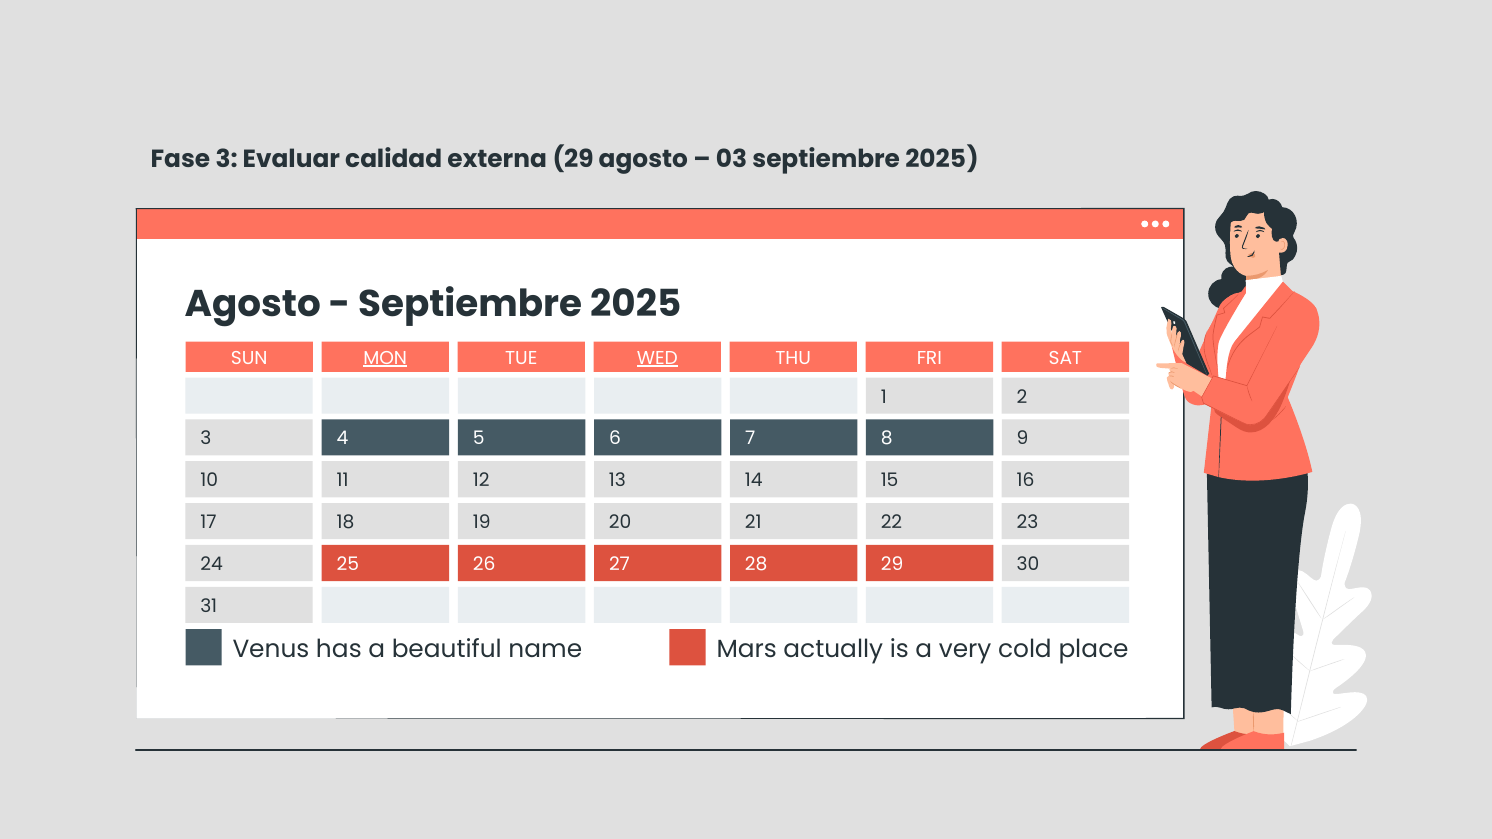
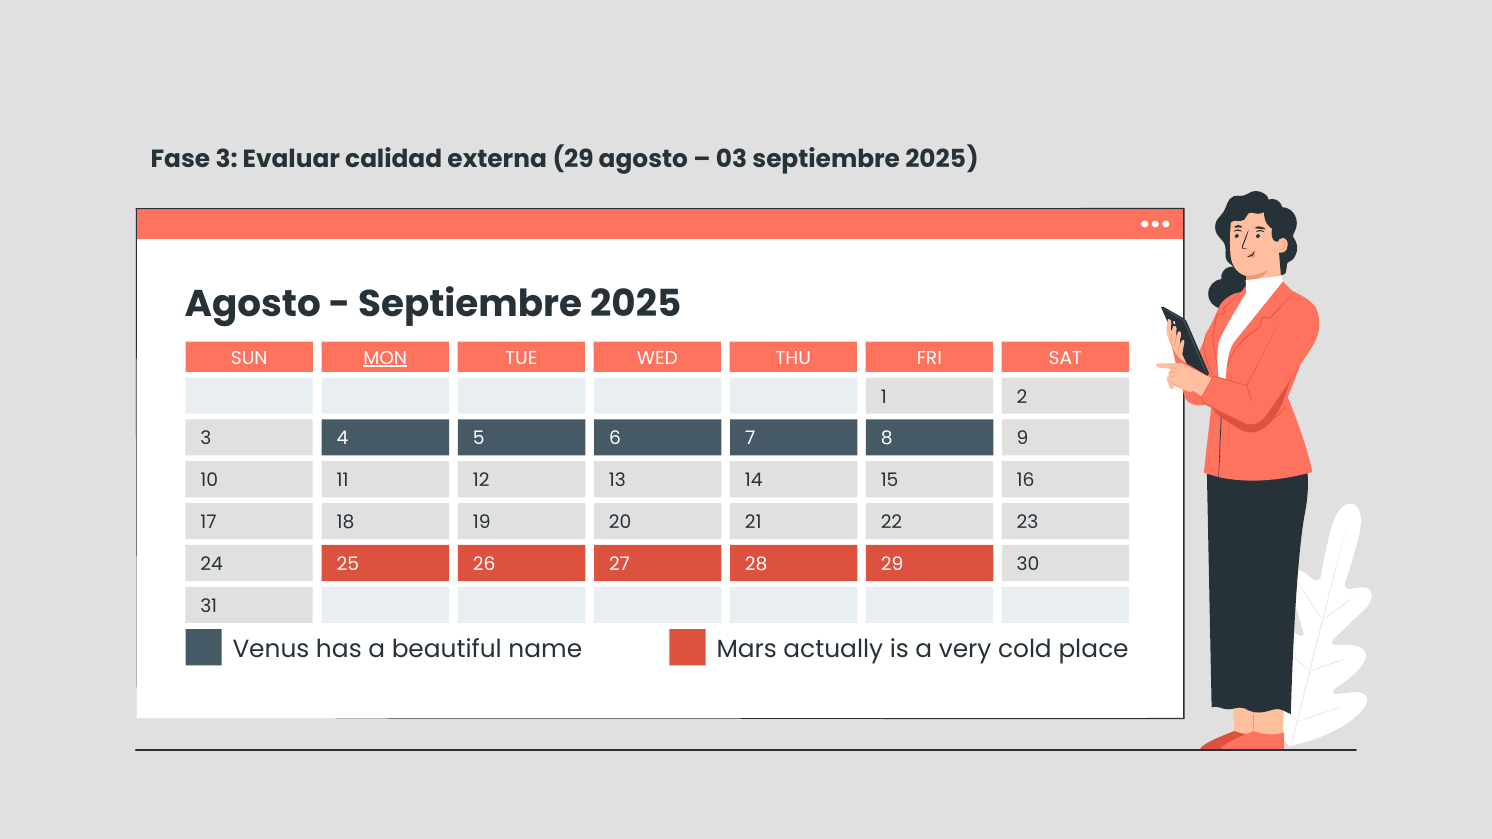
WED underline: present -> none (657, 358)
